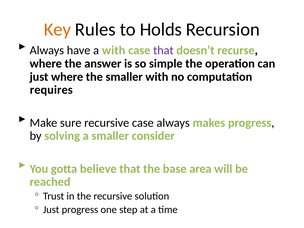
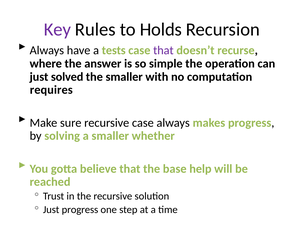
Key colour: orange -> purple (57, 29)
a with: with -> tests (114, 50)
just where: where -> solved (67, 77)
consider: consider -> whether (153, 136)
area: area -> help (200, 169)
